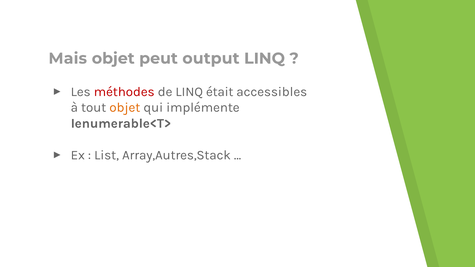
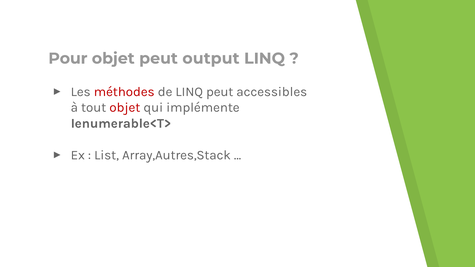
Mais: Mais -> Pour (68, 58)
LINQ était: était -> peut (220, 92)
objet colour: orange -> red (125, 108)
